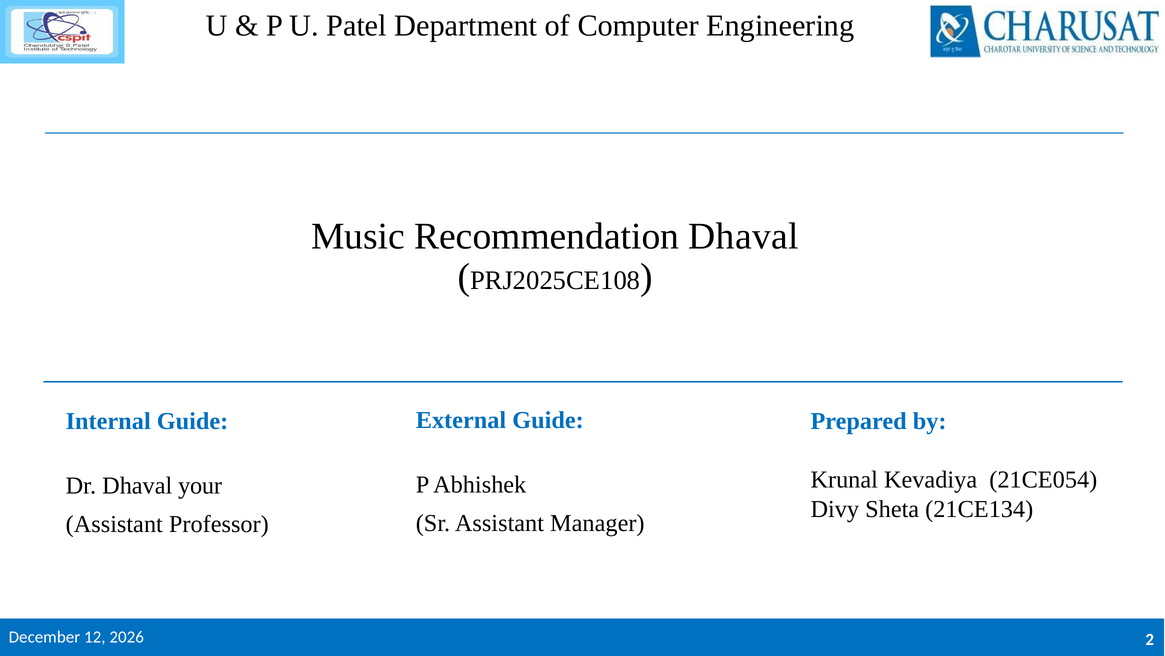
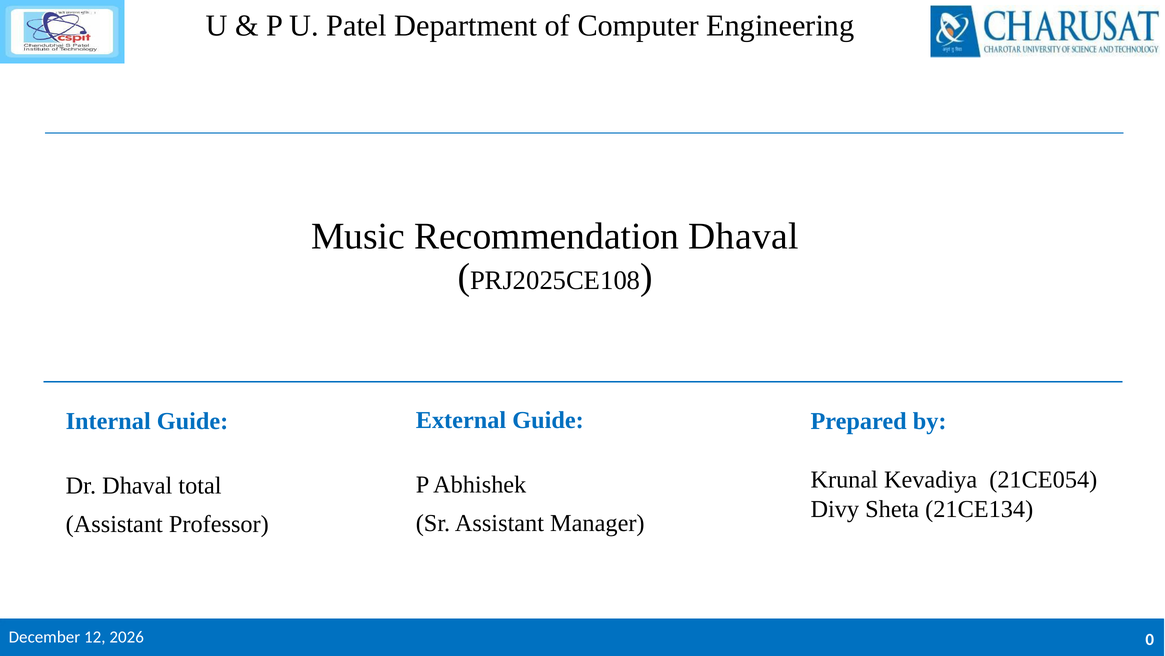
your: your -> total (200, 485)
2: 2 -> 0 (1150, 639)
